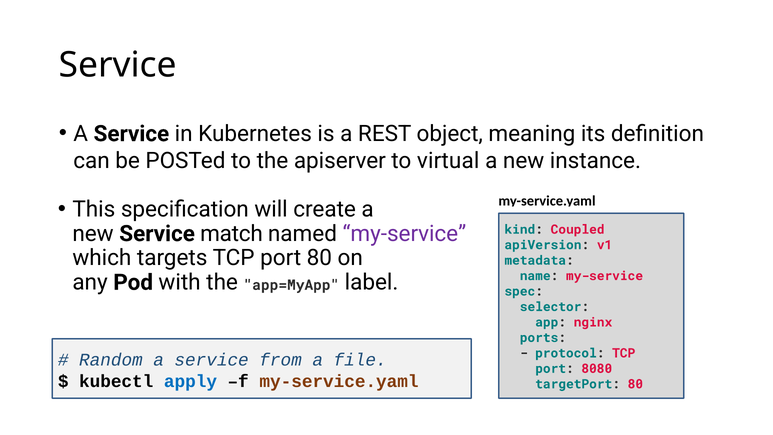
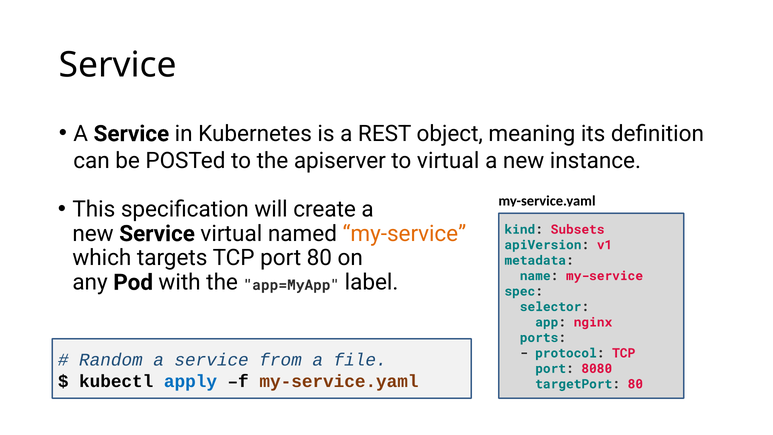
Service match: match -> virtual (231, 234)
my-service colour: purple -> orange (404, 234)
Coupled: Coupled -> Subsets (578, 229)
